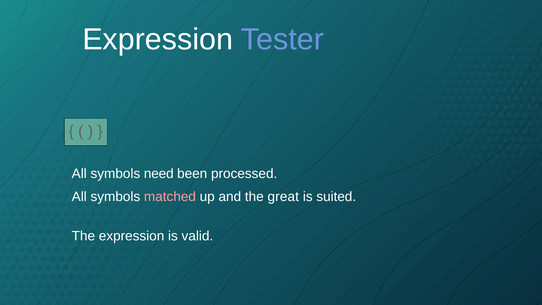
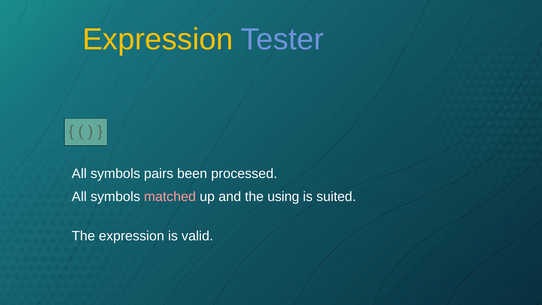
Expression colour: white -> yellow (158, 39)
need: need -> pairs (159, 174)
great: great -> using (283, 197)
